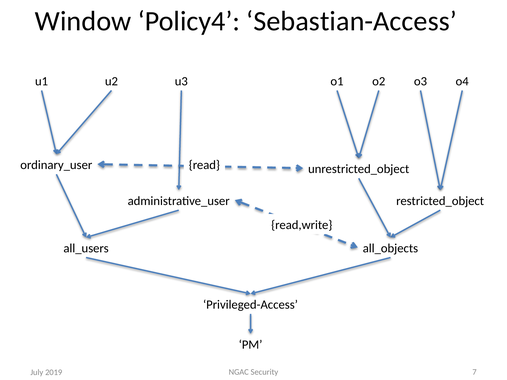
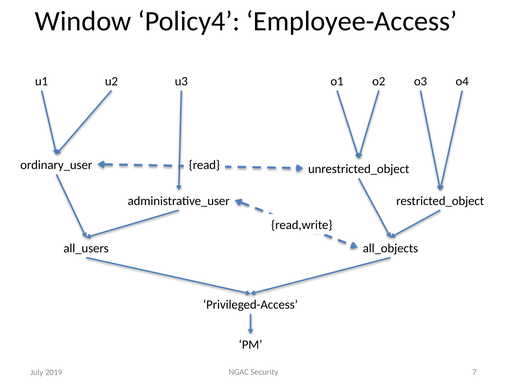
Sebastian-Access: Sebastian-Access -> Employee-Access (352, 21)
